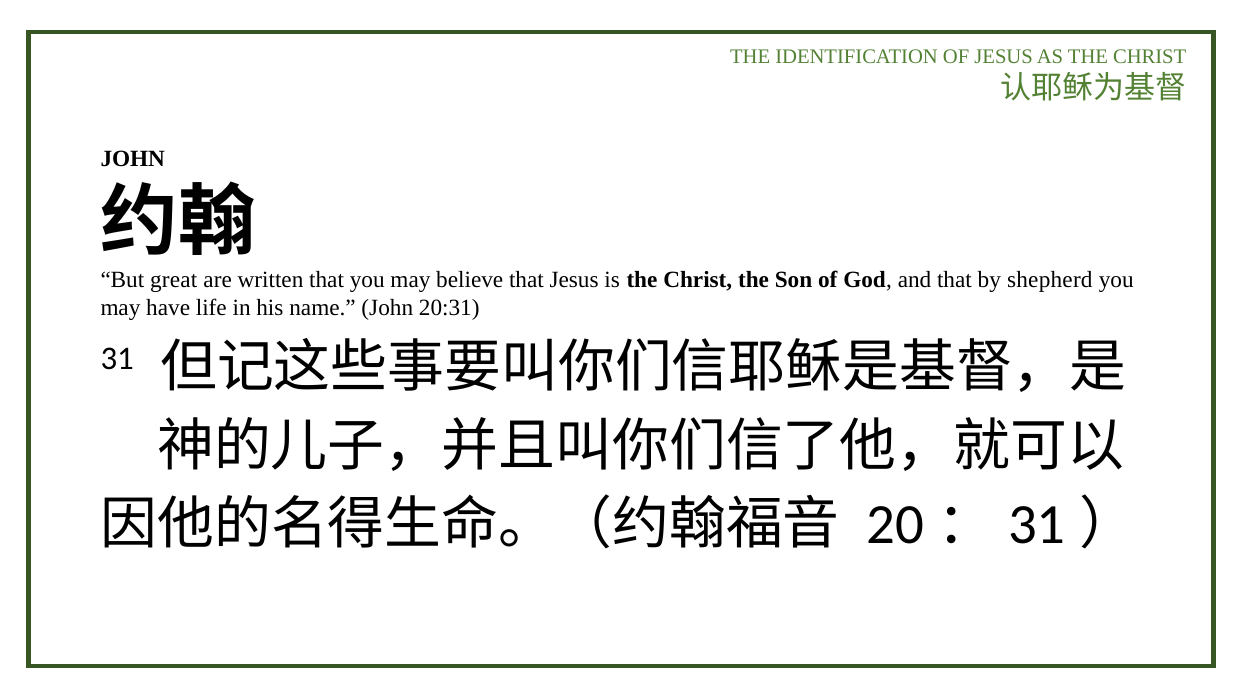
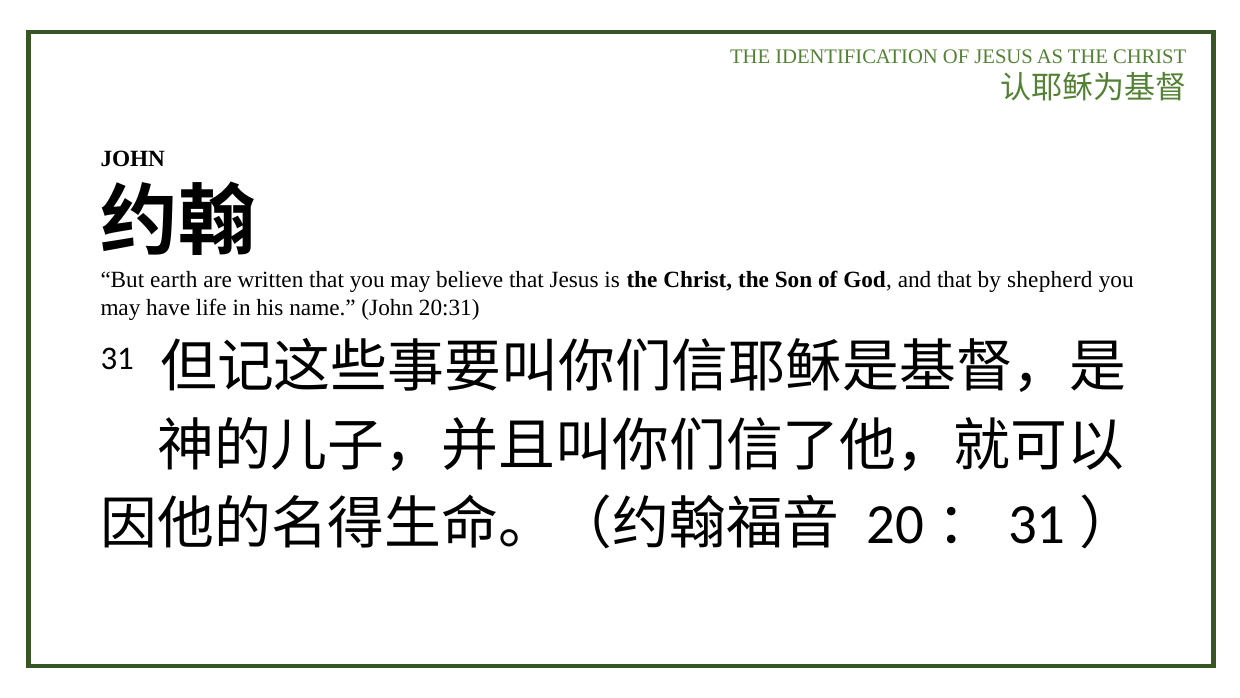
great: great -> earth (174, 279)
